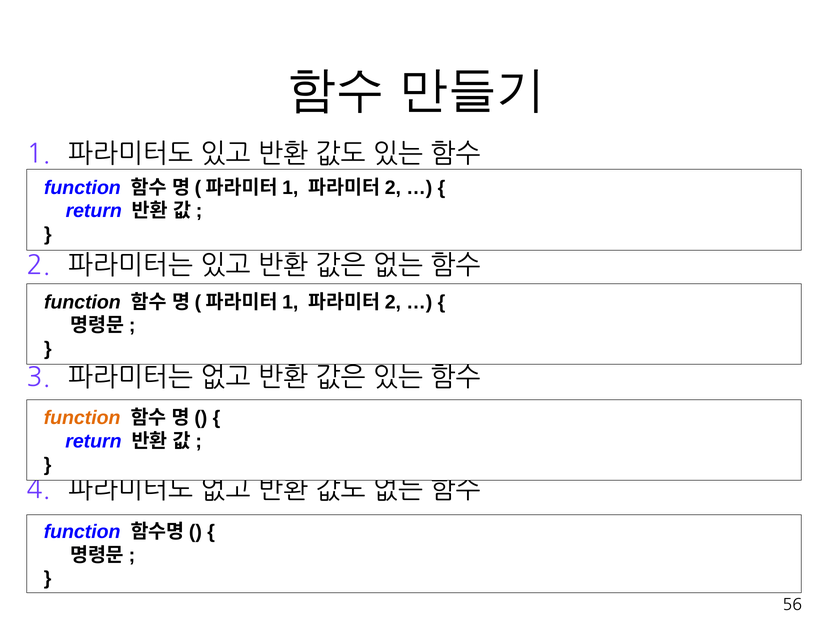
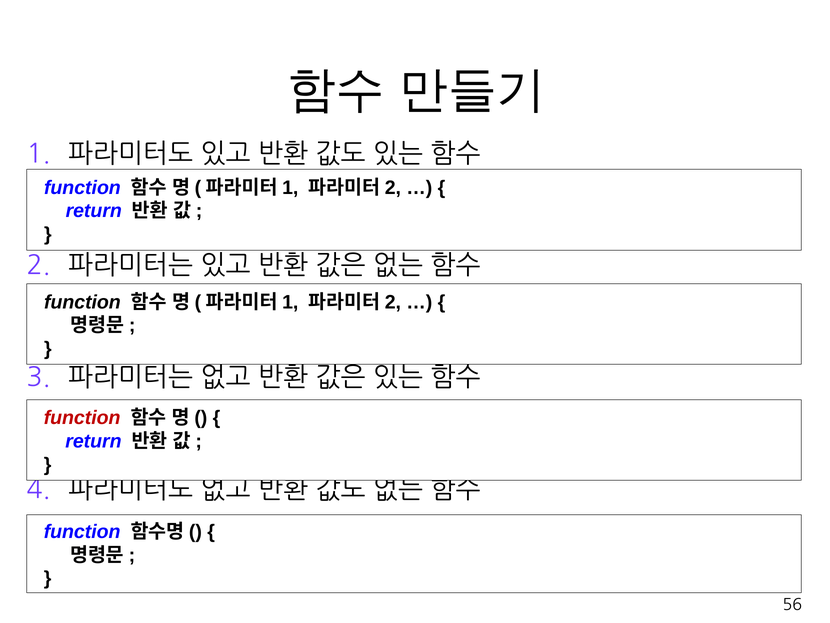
function colour: orange -> red (82, 418)
